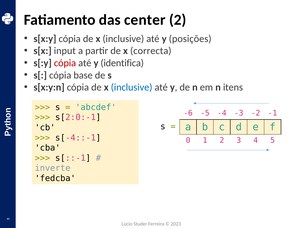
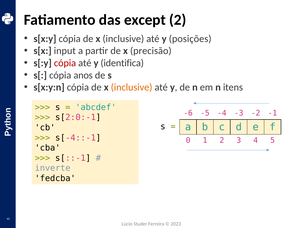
center: center -> except (145, 20)
correcta: correcta -> precisão (151, 51)
base: base -> anos (83, 75)
inclusive colour: blue -> orange (132, 87)
